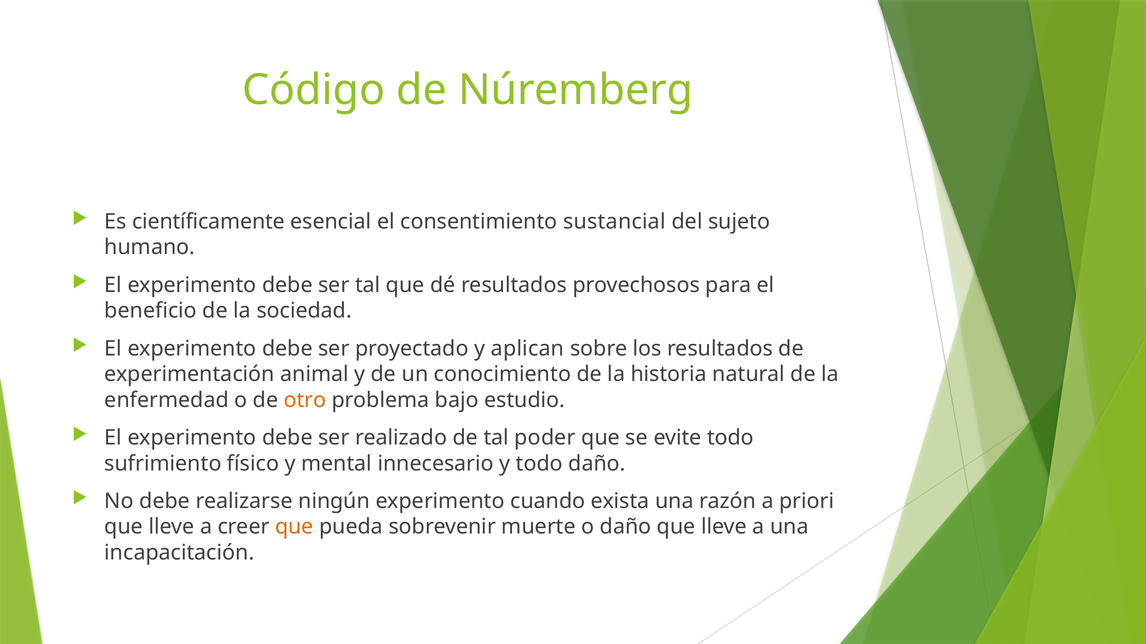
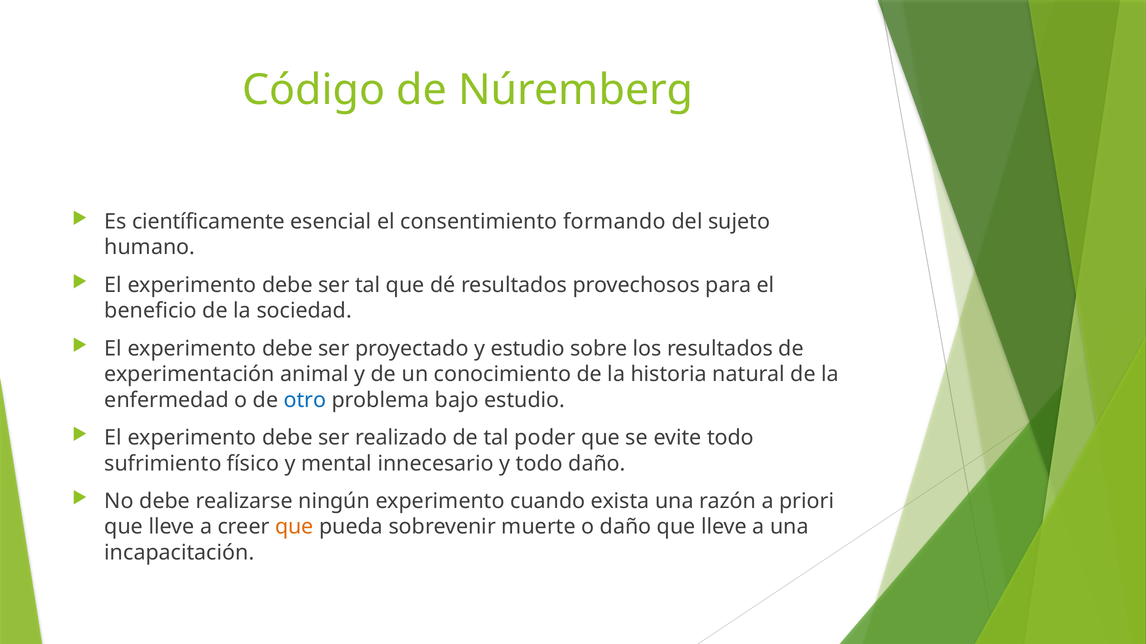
sustancial: sustancial -> formando (615, 222)
y aplican: aplican -> estudio (528, 349)
otro colour: orange -> blue (305, 400)
